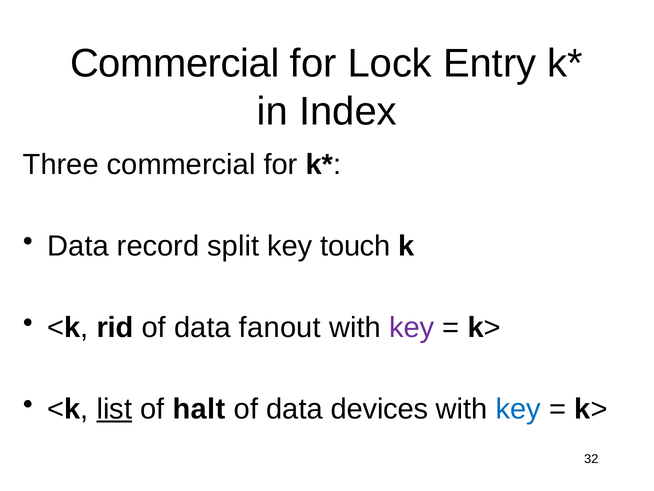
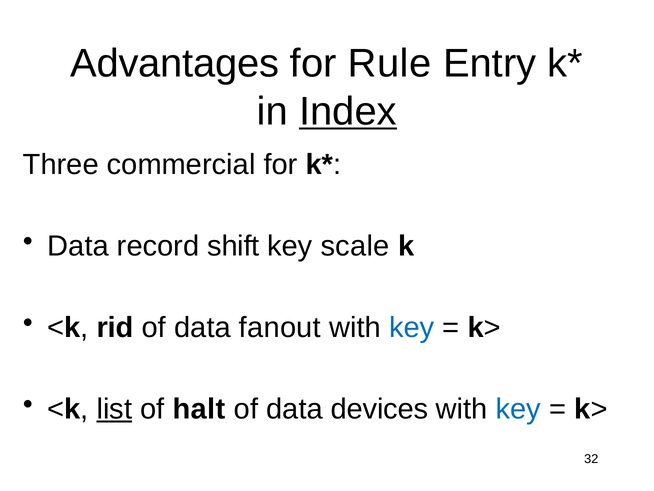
Commercial: Commercial -> Advantages (175, 63)
Lock: Lock -> Rule (390, 63)
Index underline: none -> present (348, 111)
split: split -> shift (233, 246)
touch: touch -> scale (355, 246)
key colour: purple -> blue (412, 327)
